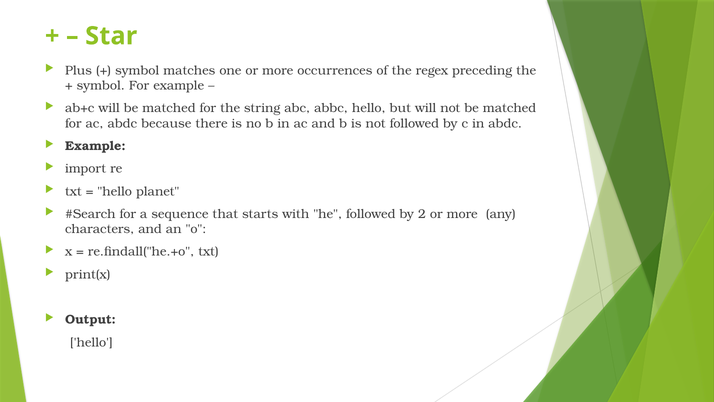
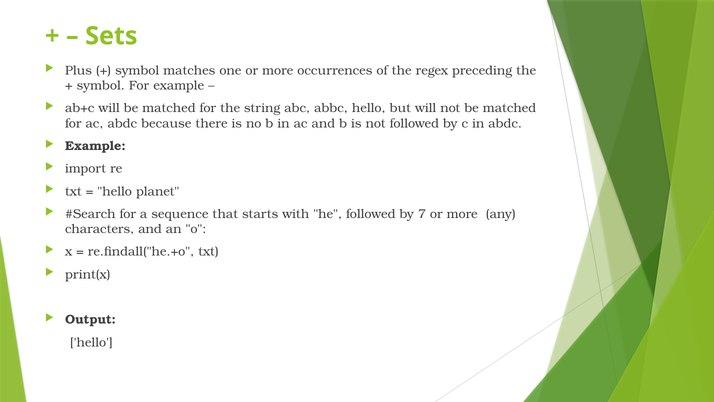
Star: Star -> Sets (111, 36)
2: 2 -> 7 (422, 214)
